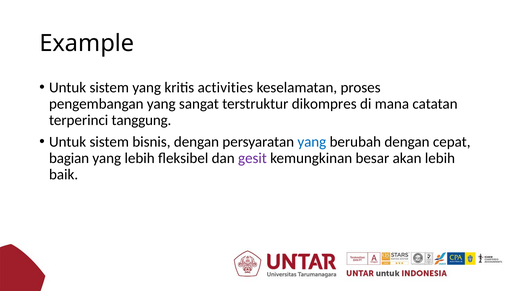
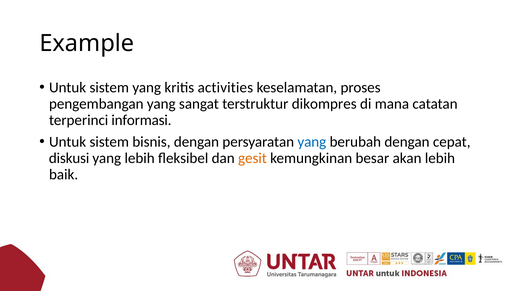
tanggung: tanggung -> informasi (141, 120)
bagian: bagian -> diskusi (69, 158)
gesit colour: purple -> orange (252, 158)
